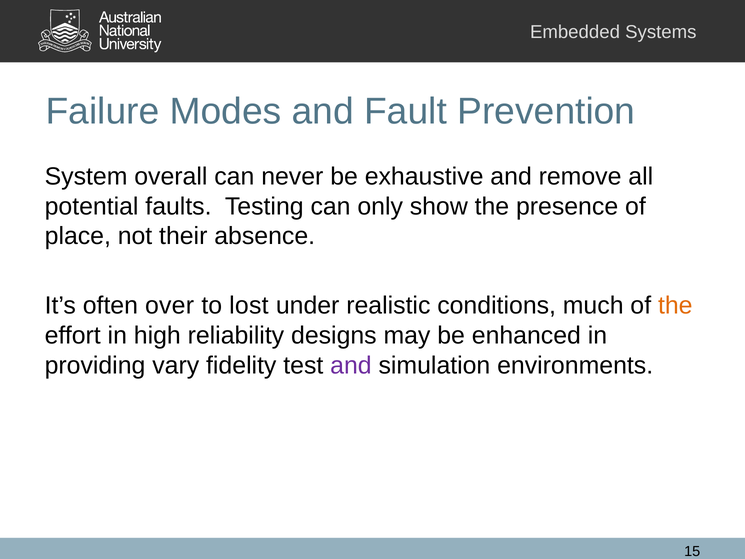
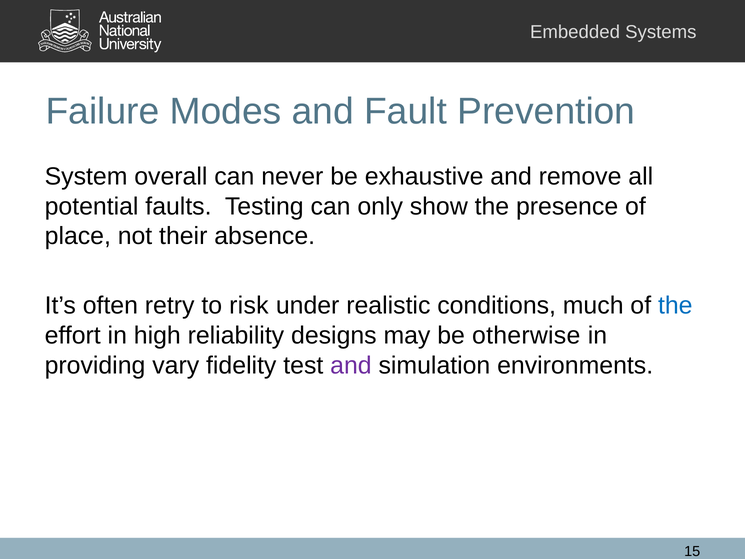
over: over -> retry (170, 306)
lost: lost -> risk (249, 306)
the colour: orange -> blue (675, 306)
enhanced: enhanced -> otherwise (526, 335)
